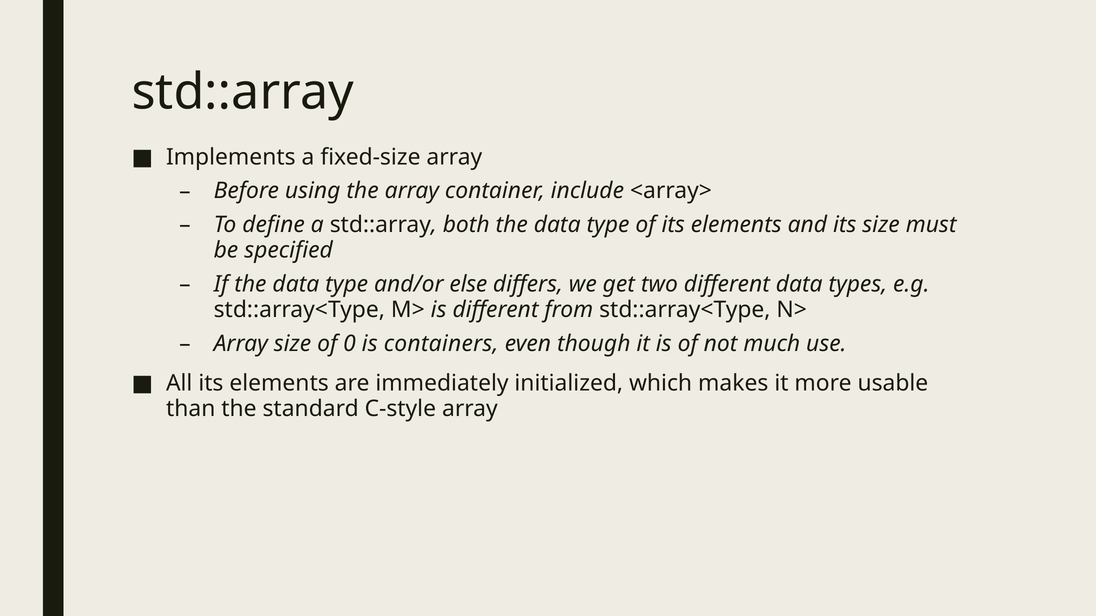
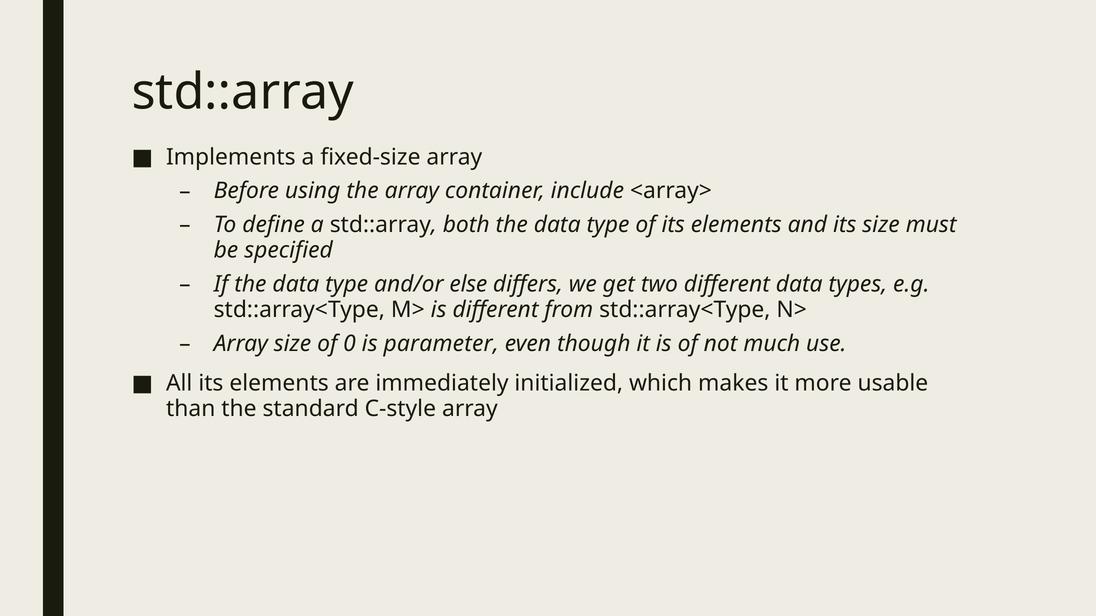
containers: containers -> parameter (441, 344)
